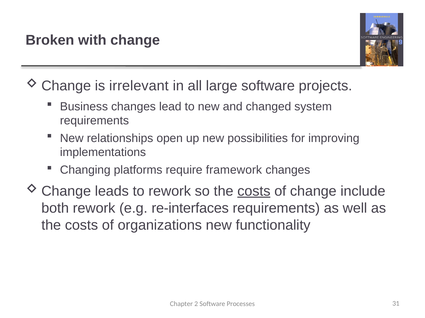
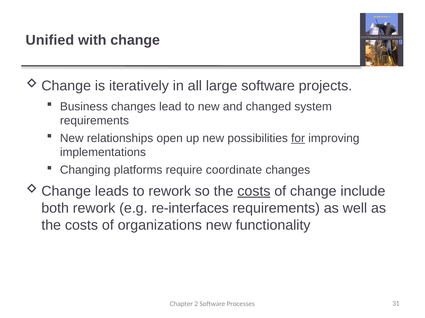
Broken: Broken -> Unified (50, 40)
irrelevant: irrelevant -> iteratively (139, 86)
for underline: none -> present (298, 139)
framework: framework -> coordinate (234, 170)
